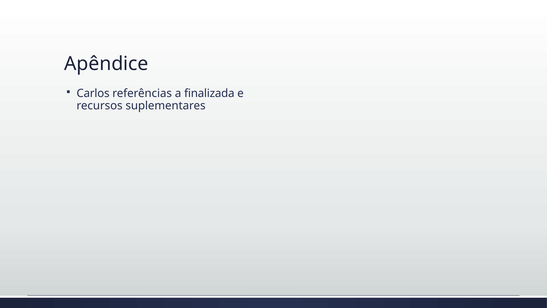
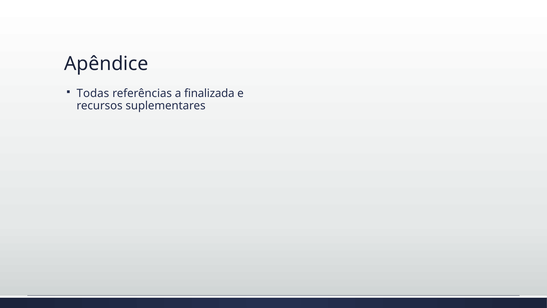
Carlos: Carlos -> Todas (93, 93)
